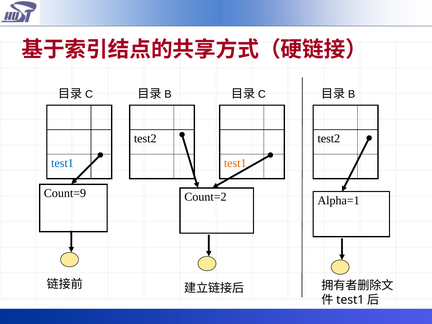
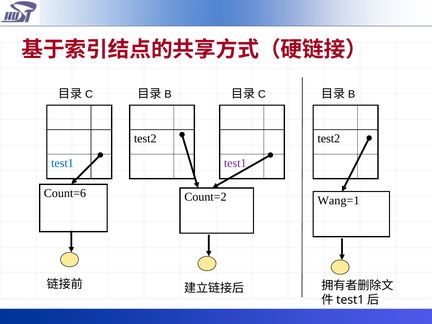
test1 colour: orange -> purple (235, 163)
Count=9: Count=9 -> Count=6 (65, 193)
Alpha=1: Alpha=1 -> Wang=1 (339, 200)
